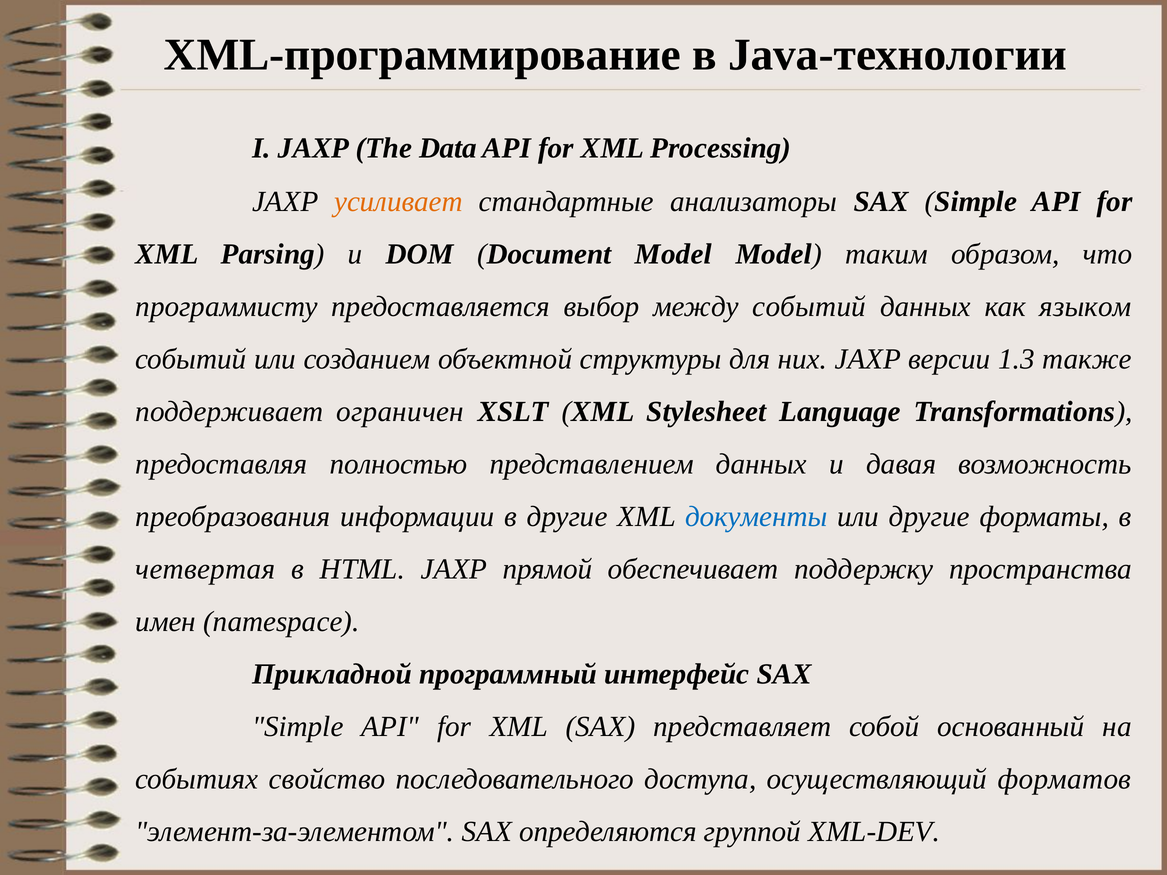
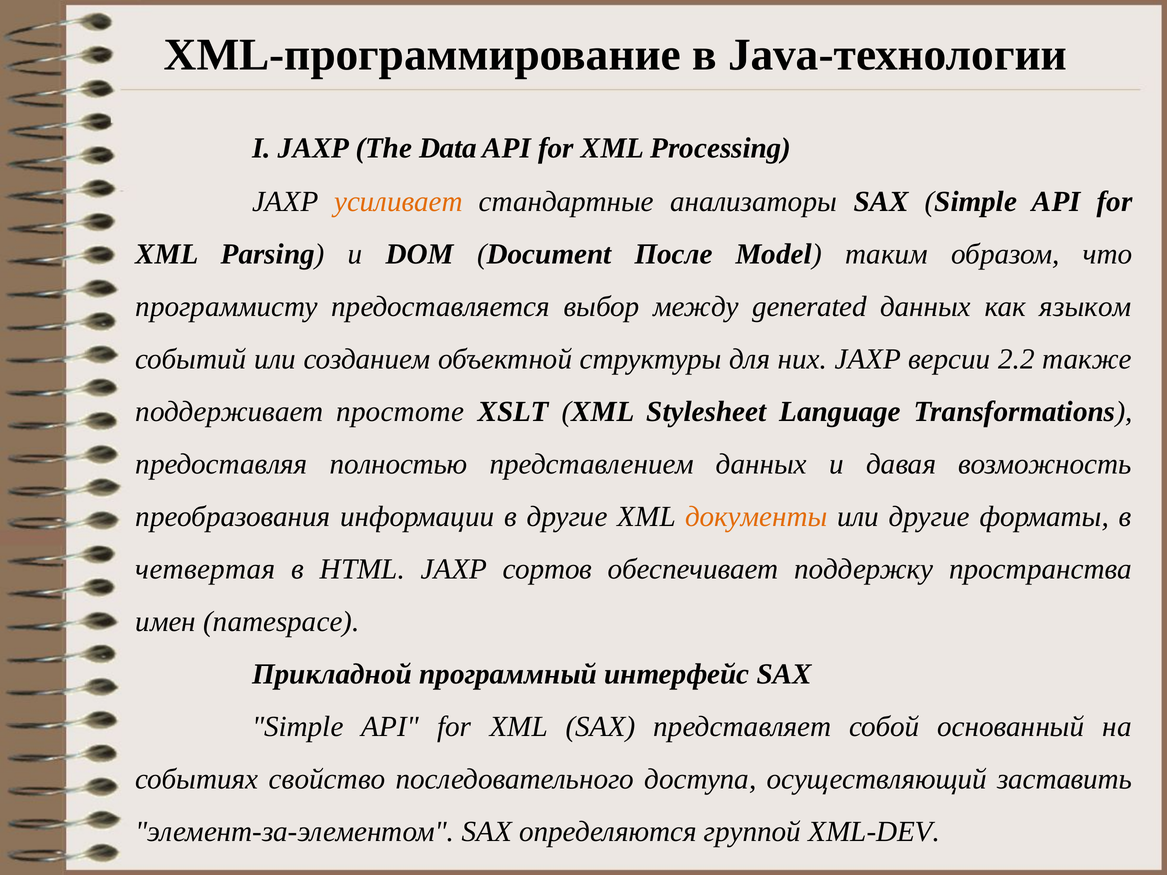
Document Model: Model -> После (674, 254)
между событий: событий -> generated (809, 306)
1.3: 1.3 -> 2.2 (1016, 359)
ограничен: ограничен -> простоте (400, 412)
документы colour: blue -> orange (756, 517)
прямой: прямой -> сортов (547, 569)
форматов: форматов -> заставить (1065, 779)
